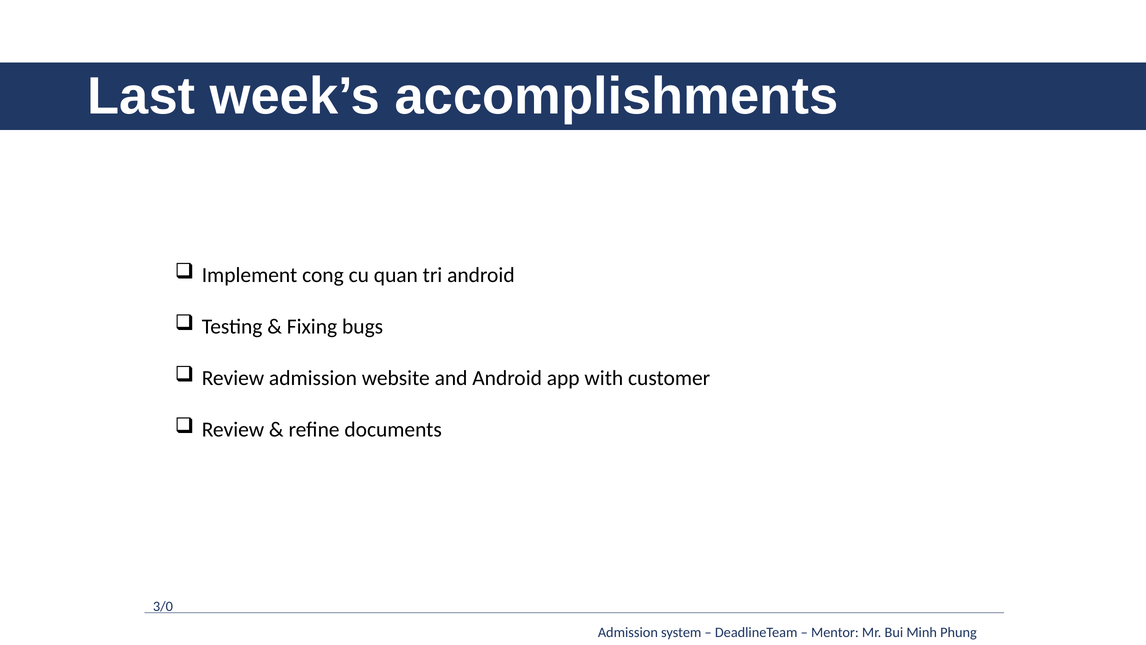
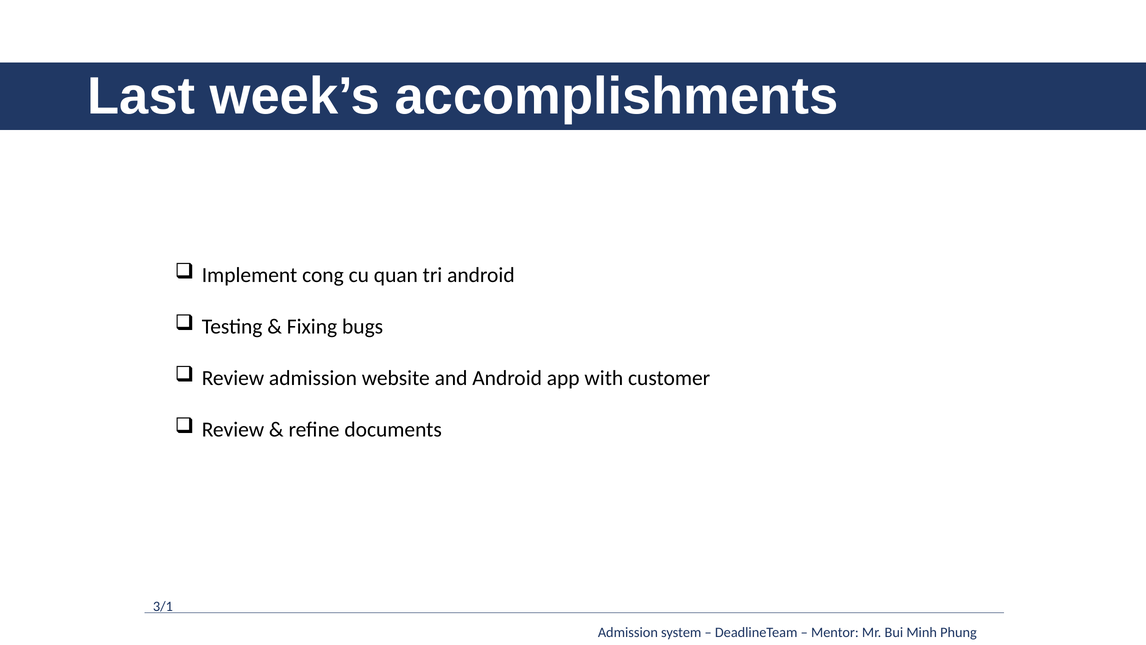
3/0: 3/0 -> 3/1 (163, 606)
